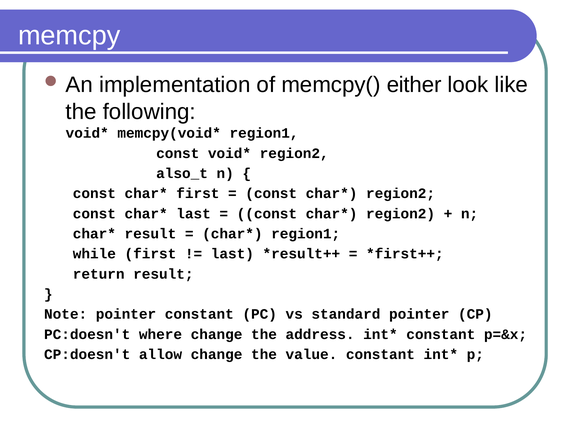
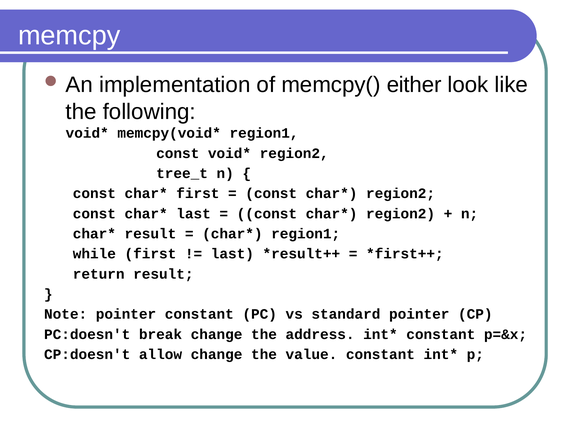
also_t: also_t -> tree_t (182, 174)
where: where -> break (161, 335)
